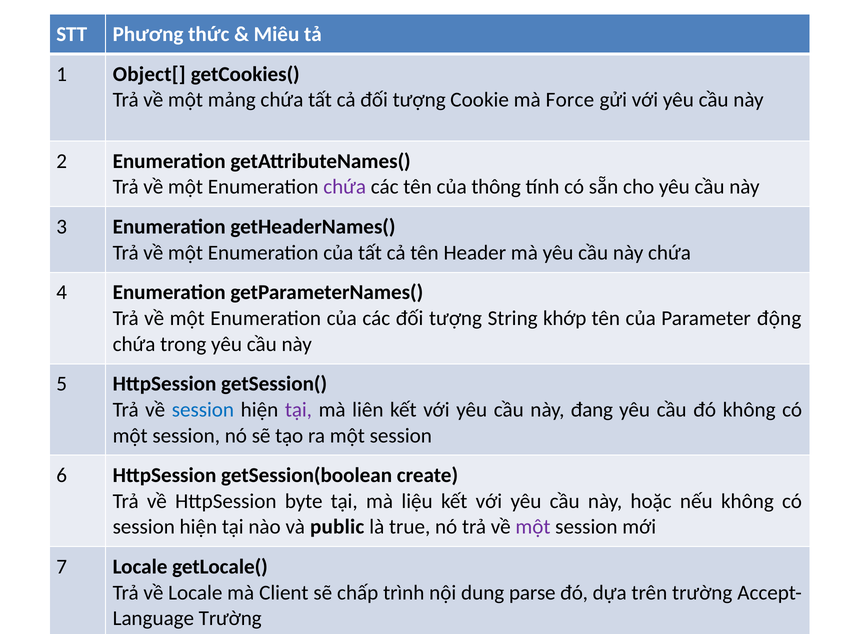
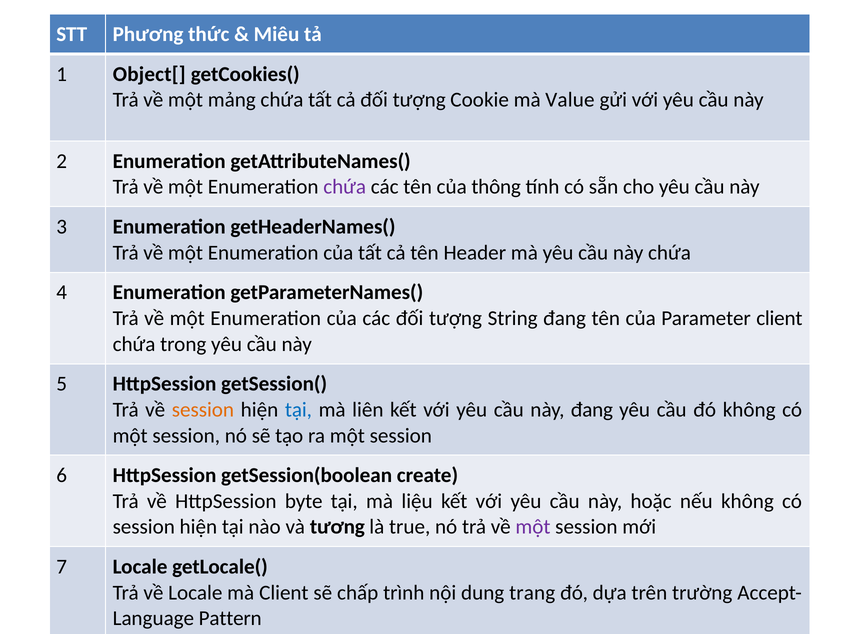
Force: Force -> Value (570, 100)
String khớp: khớp -> đang (565, 318)
Parameter động: động -> client (779, 318)
session colour: blue -> orange (203, 410)
tại colour: purple -> blue (298, 410)
public: public -> tương (337, 527)
parse: parse -> trang (532, 592)
Trường: Trường -> Pattern (230, 618)
